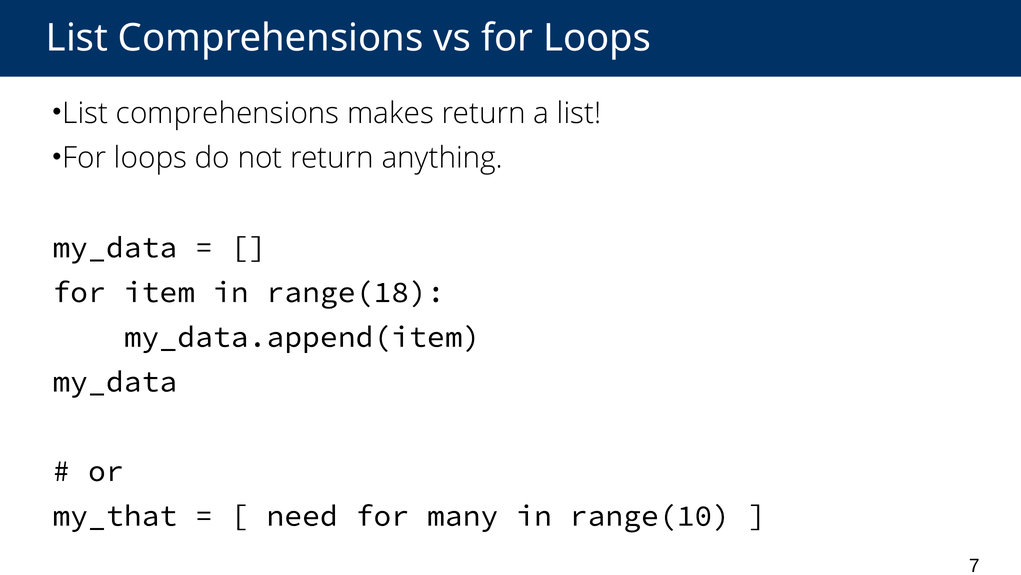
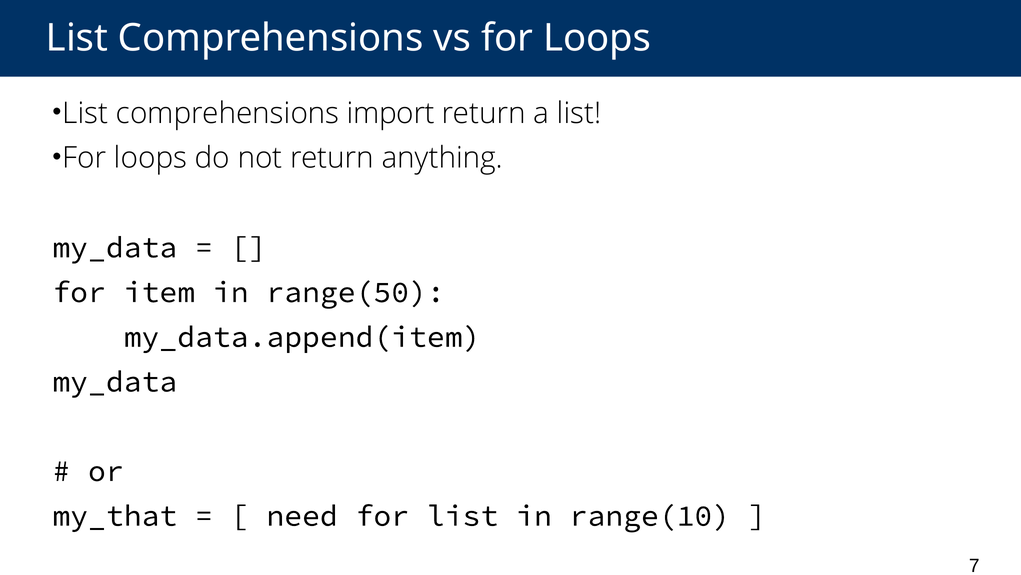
makes: makes -> import (391, 113)
range(18: range(18 -> range(50 (356, 292)
for many: many -> list (463, 515)
